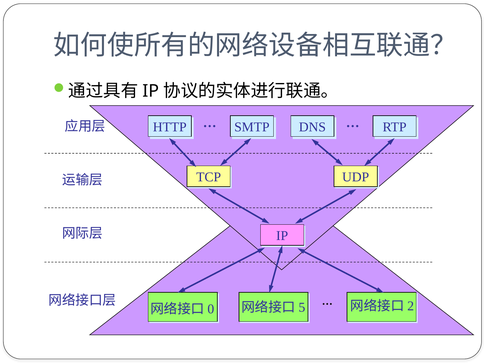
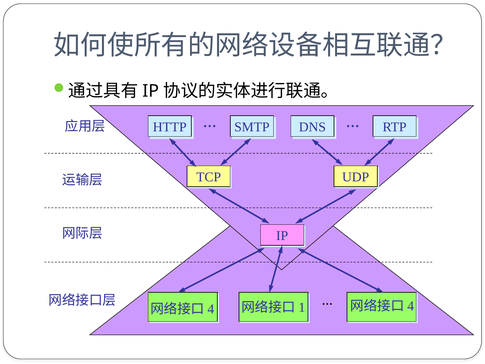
0: 0 -> 4 (211, 309)
5: 5 -> 1 (302, 307)
2: 2 -> 4 (411, 306)
